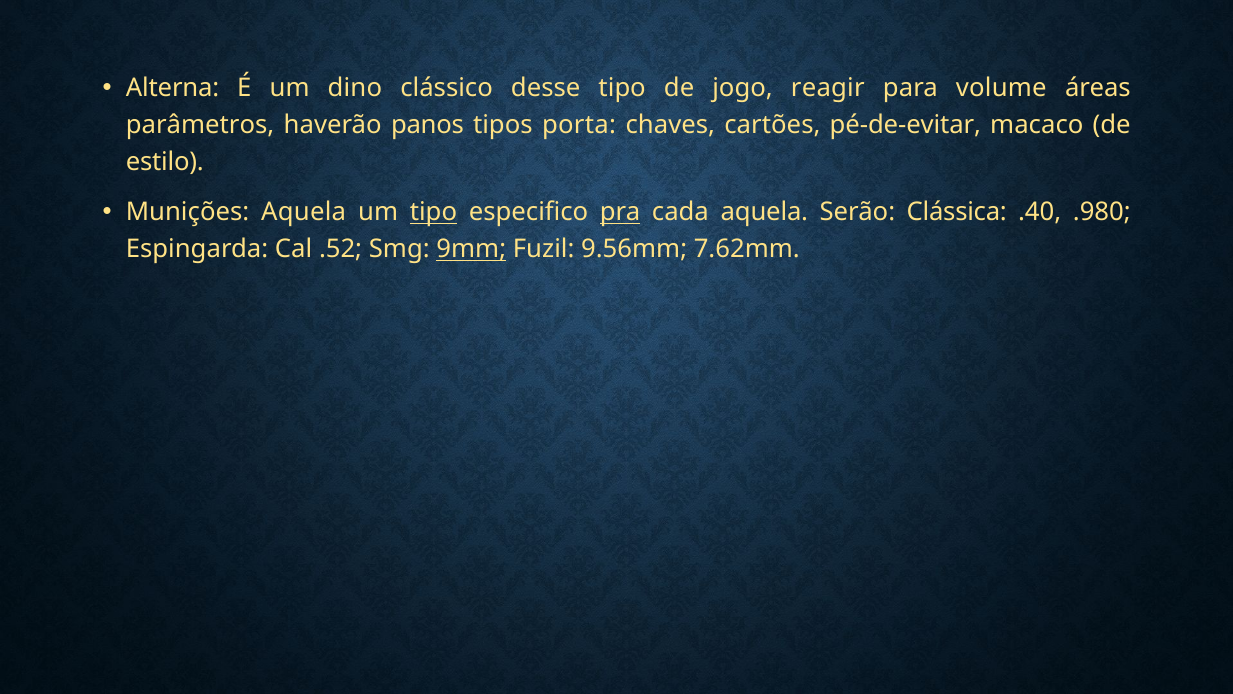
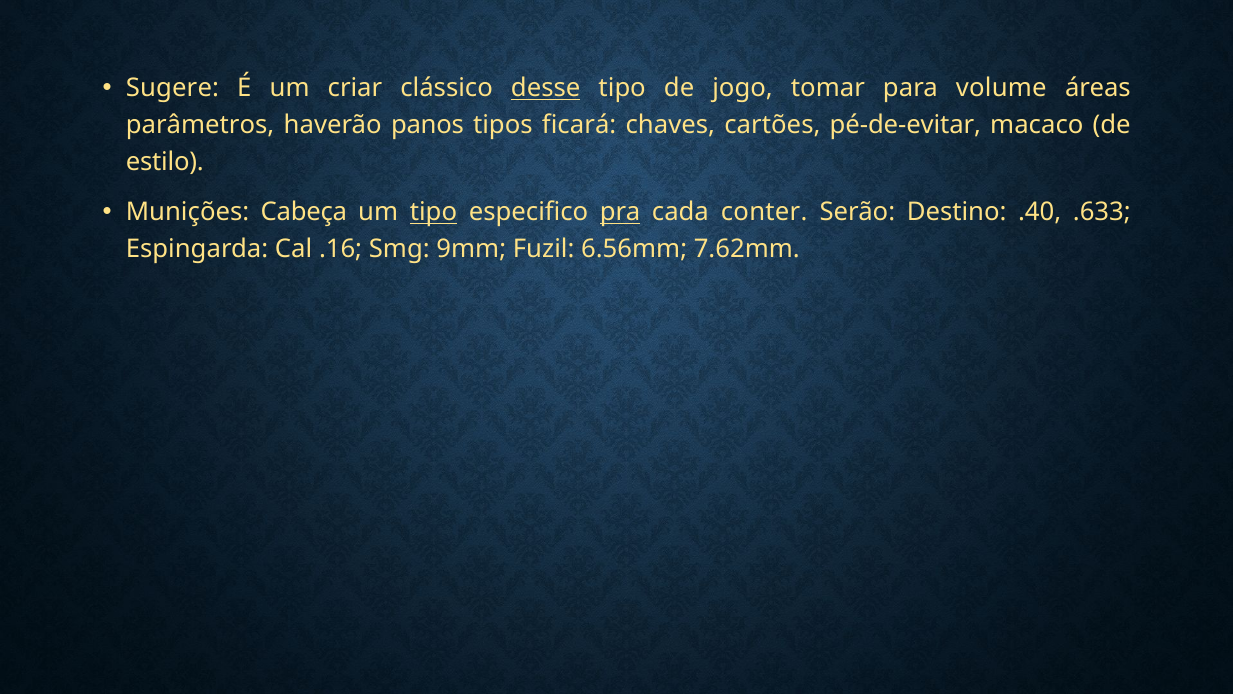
Alterna: Alterna -> Sugere (172, 88)
dino: dino -> criar (355, 88)
desse underline: none -> present (546, 88)
reagir: reagir -> tomar (828, 88)
porta: porta -> ficará (579, 125)
Munições Aquela: Aquela -> Cabeça (304, 212)
cada aquela: aquela -> conter (764, 212)
Clássica: Clássica -> Destino (957, 212)
.980: .980 -> .633 (1102, 212)
.52: .52 -> .16 (341, 249)
9mm underline: present -> none (471, 249)
9.56mm: 9.56mm -> 6.56mm (634, 249)
